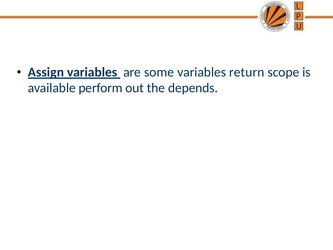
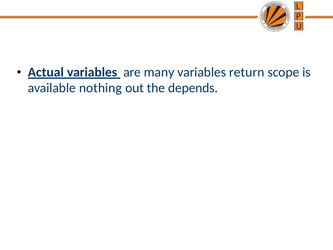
Assign: Assign -> Actual (46, 72)
some: some -> many (159, 72)
perform: perform -> nothing (100, 88)
